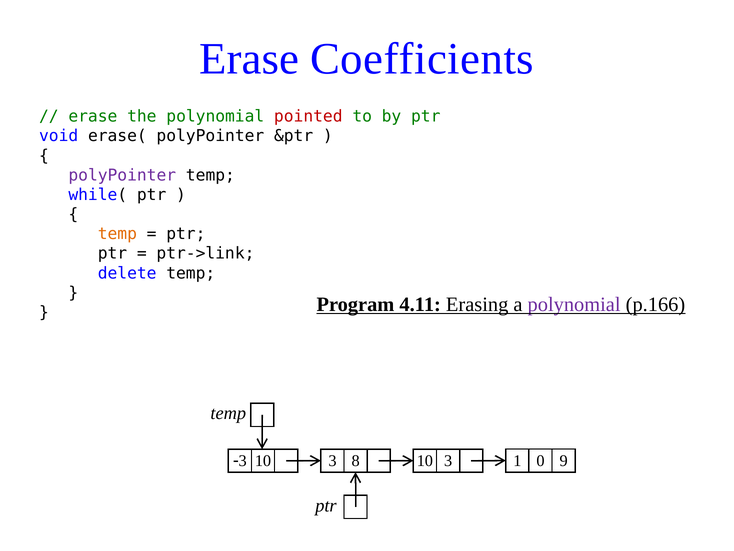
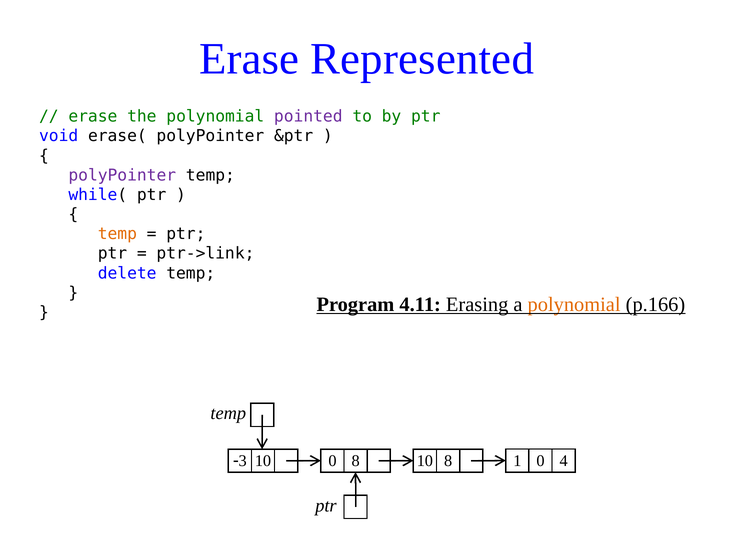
Coefficients: Coefficients -> Represented (422, 59)
pointed colour: red -> purple (308, 116)
polynomial colour: purple -> orange (574, 304)
-3 10 3: 3 -> 0 (332, 460)
8 10 3: 3 -> 8 (448, 460)
9: 9 -> 4 (564, 460)
